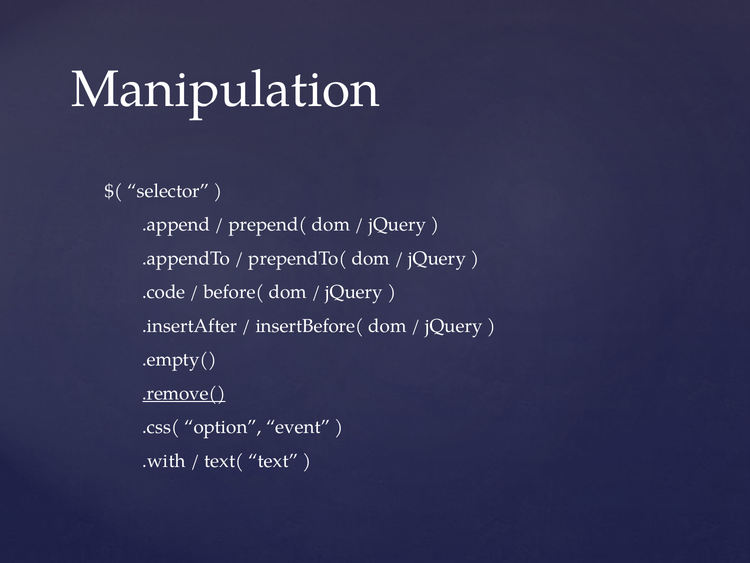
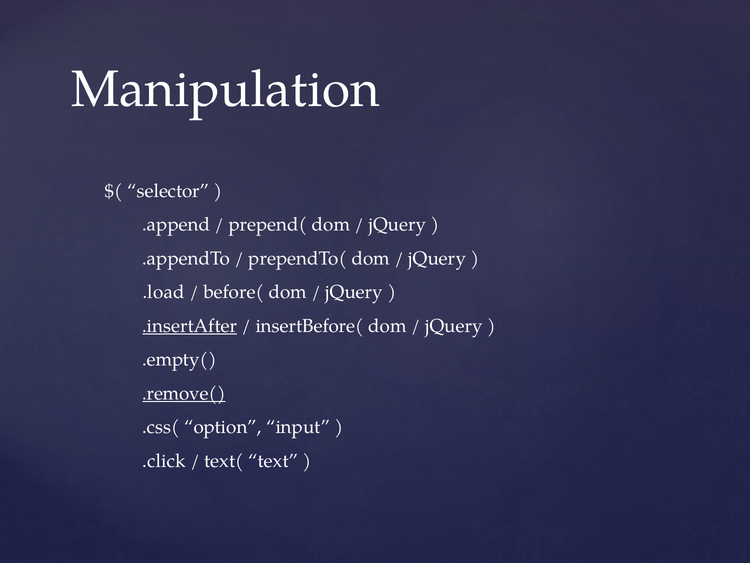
.code: .code -> .load (164, 292)
.insertAfter underline: none -> present (190, 326)
event: event -> input (298, 427)
.with: .with -> .click (164, 461)
